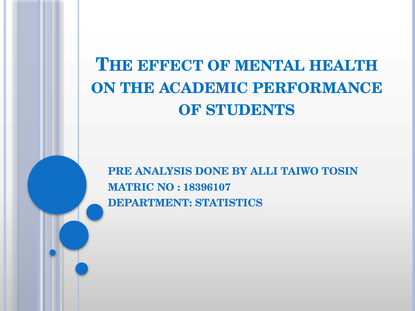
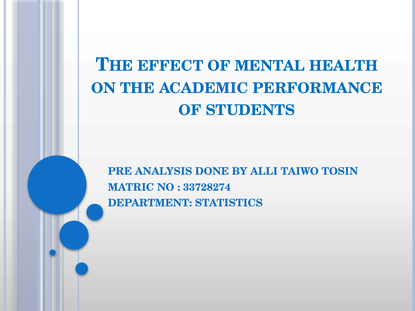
18396107: 18396107 -> 33728274 (207, 187)
